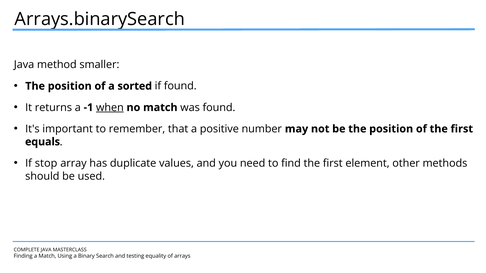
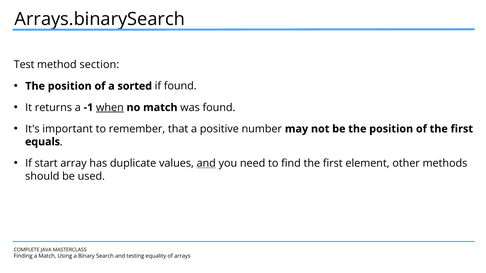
Java: Java -> Test (24, 65)
smaller: smaller -> section (99, 65)
stop: stop -> start (46, 163)
and underline: none -> present (206, 163)
